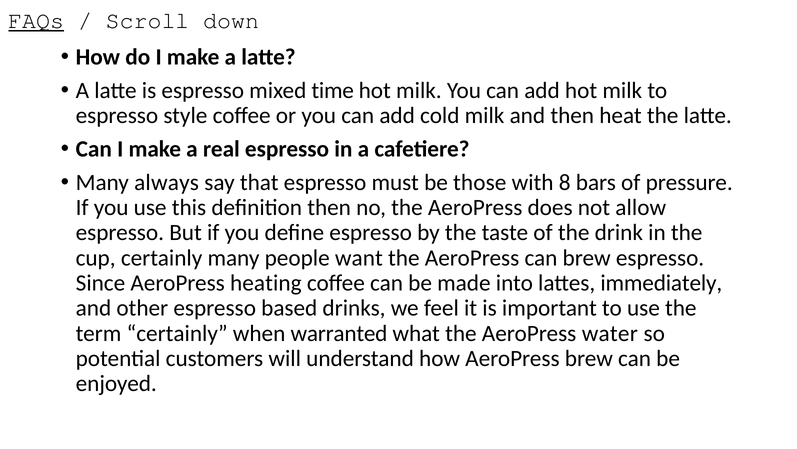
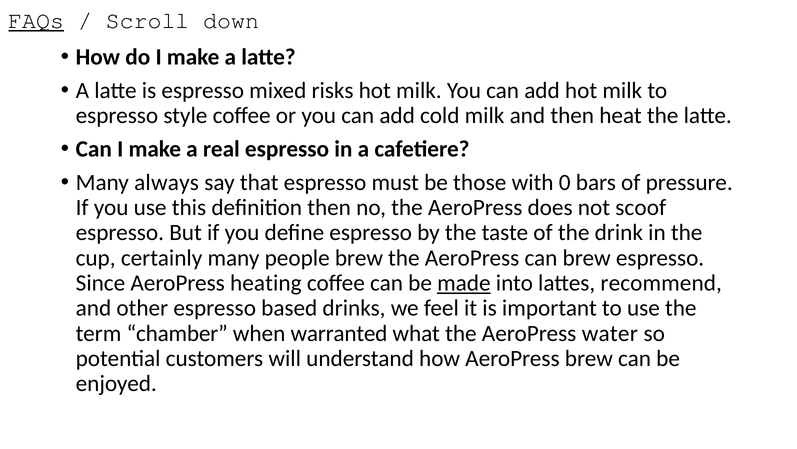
time: time -> risks (333, 90)
8: 8 -> 0 (565, 182)
allow: allow -> scoof (641, 207)
people want: want -> brew (359, 258)
made underline: none -> present (464, 283)
immediately: immediately -> recommend (661, 283)
term certainly: certainly -> chamber (177, 333)
